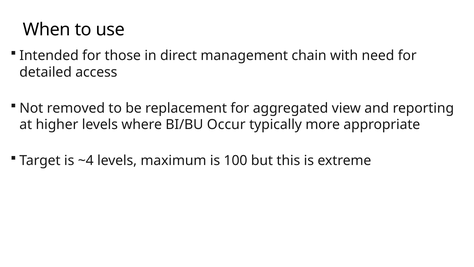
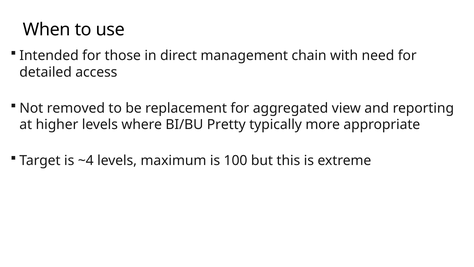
Occur: Occur -> Pretty (226, 125)
